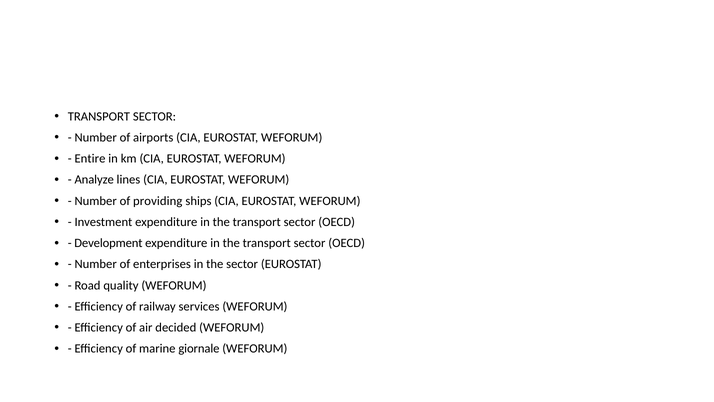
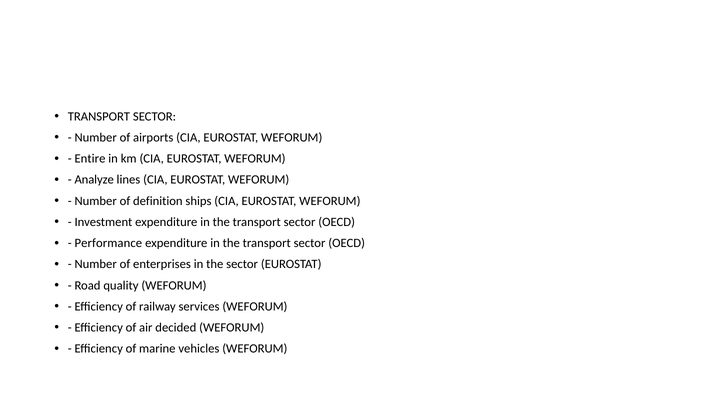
providing: providing -> definition (158, 201)
Development: Development -> Performance (108, 243)
giornale: giornale -> vehicles (199, 348)
